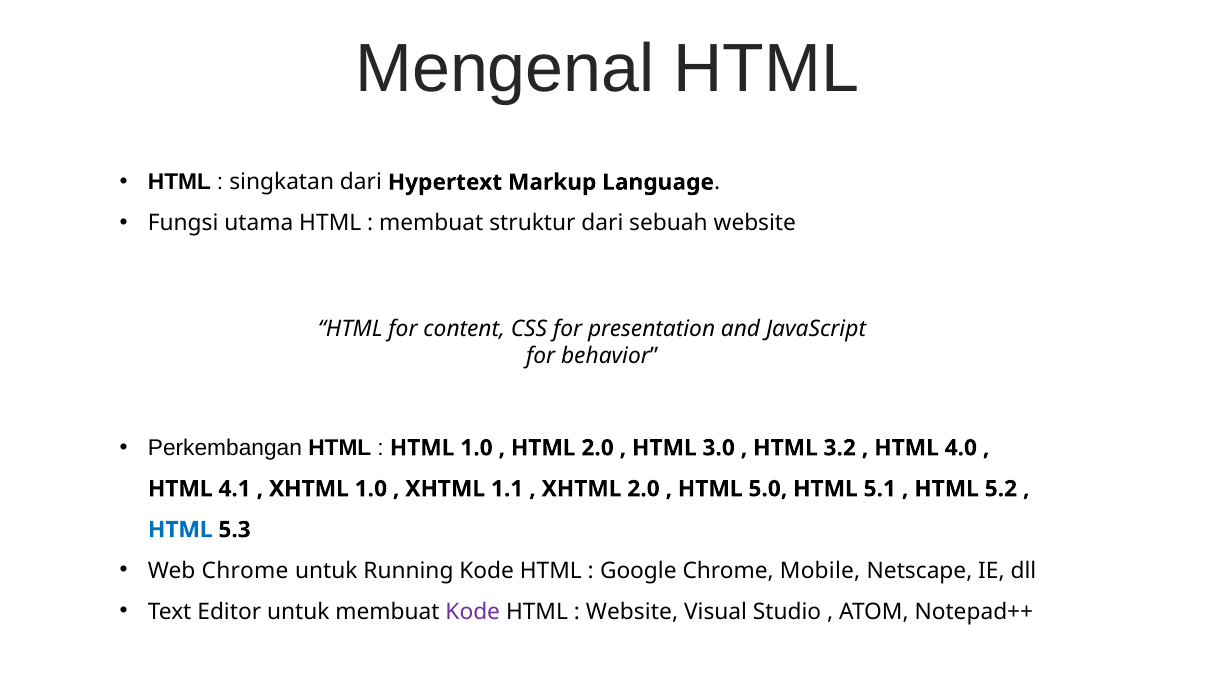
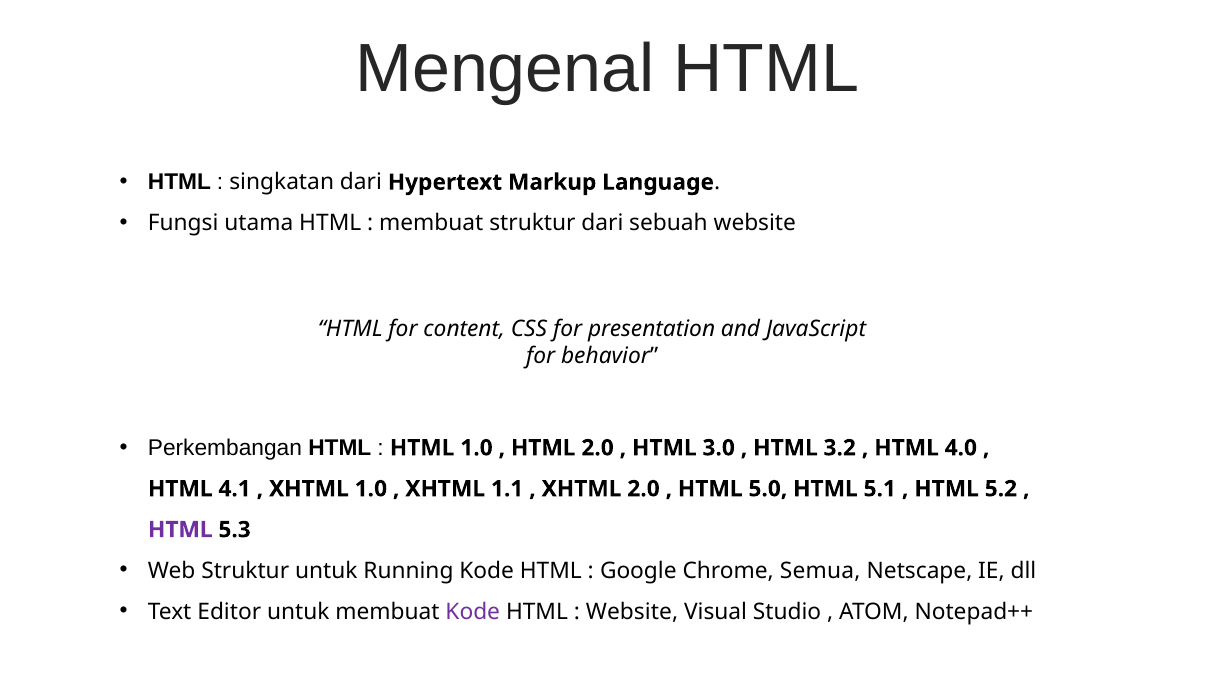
HTML colour: blue -> purple (180, 530)
Web Chrome: Chrome -> Struktur (245, 570)
Mobile: Mobile -> Semua (820, 570)
